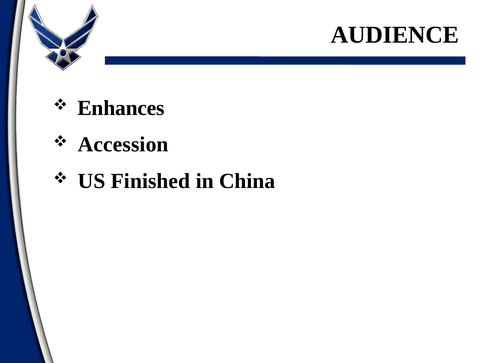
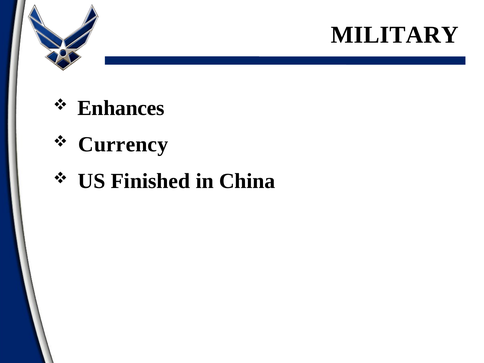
AUDIENCE: AUDIENCE -> MILITARY (395, 35)
Accession: Accession -> Currency (123, 145)
